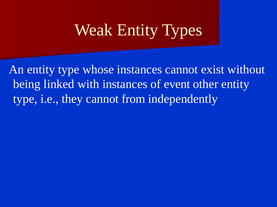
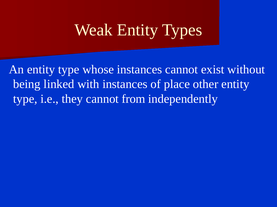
event: event -> place (177, 84)
